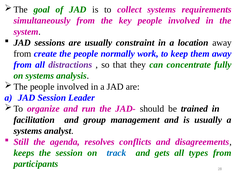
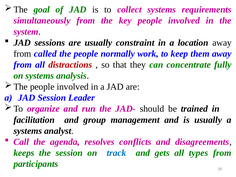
create: create -> called (45, 54)
distractions colour: purple -> red (70, 65)
Still: Still -> Call (21, 142)
